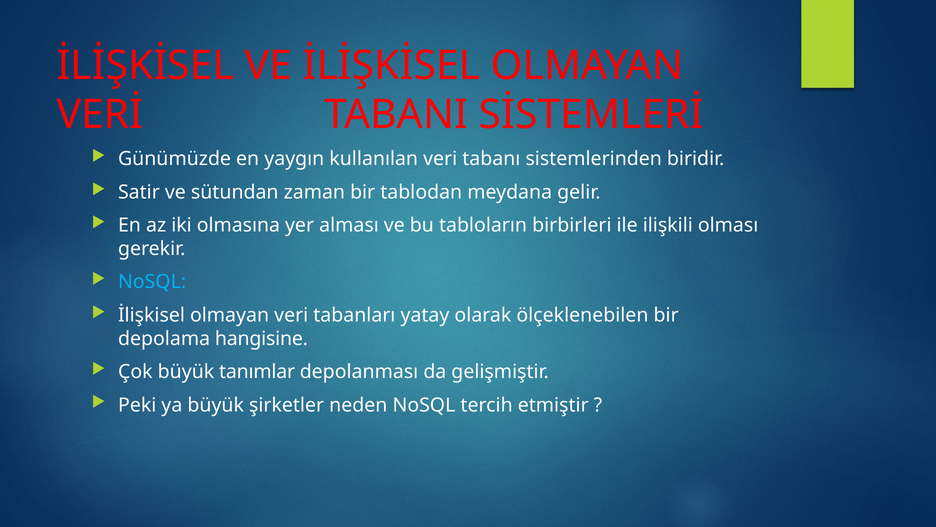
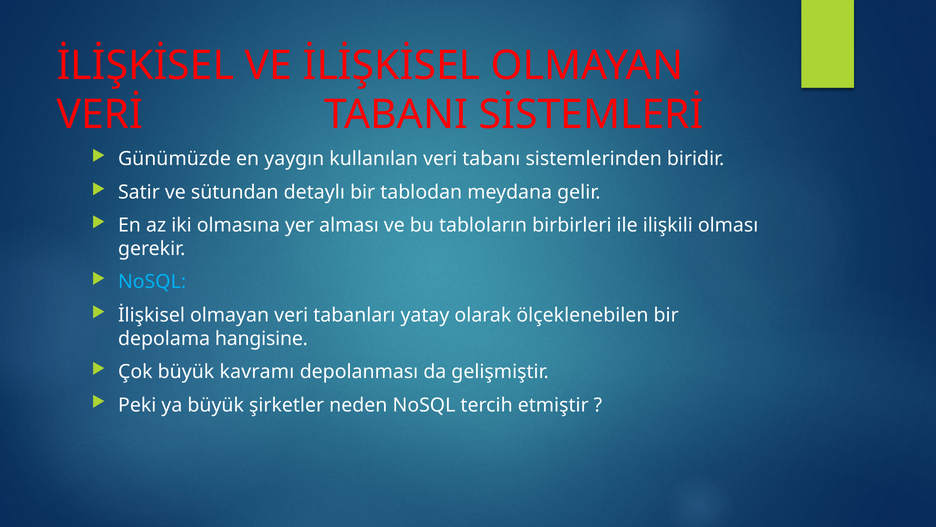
zaman: zaman -> detaylı (314, 192)
tanımlar: tanımlar -> kavramı (257, 372)
